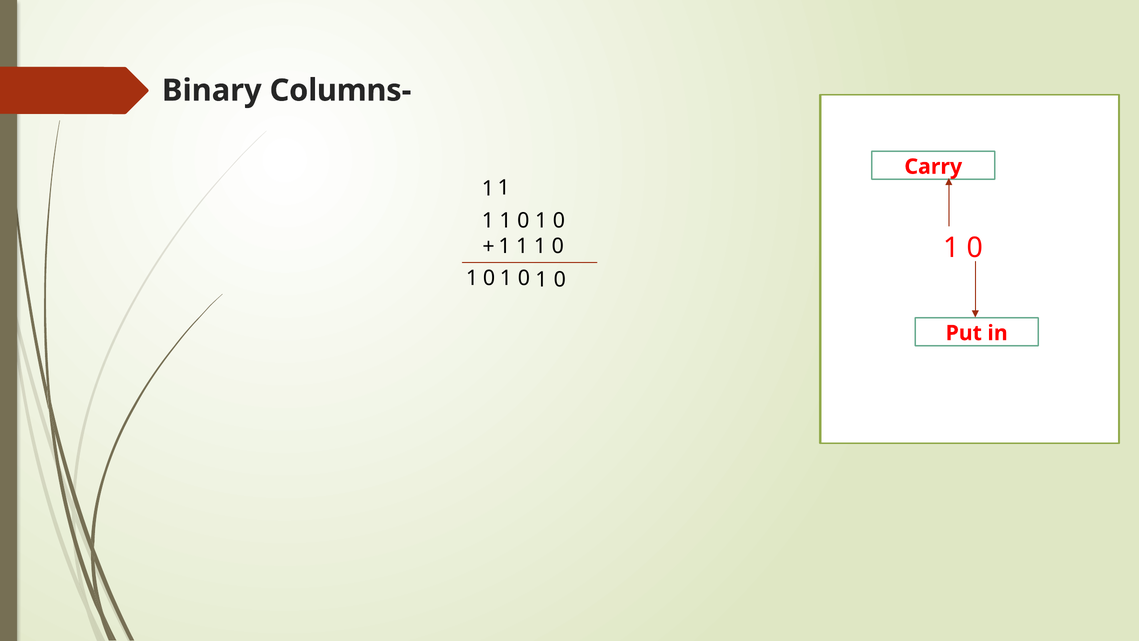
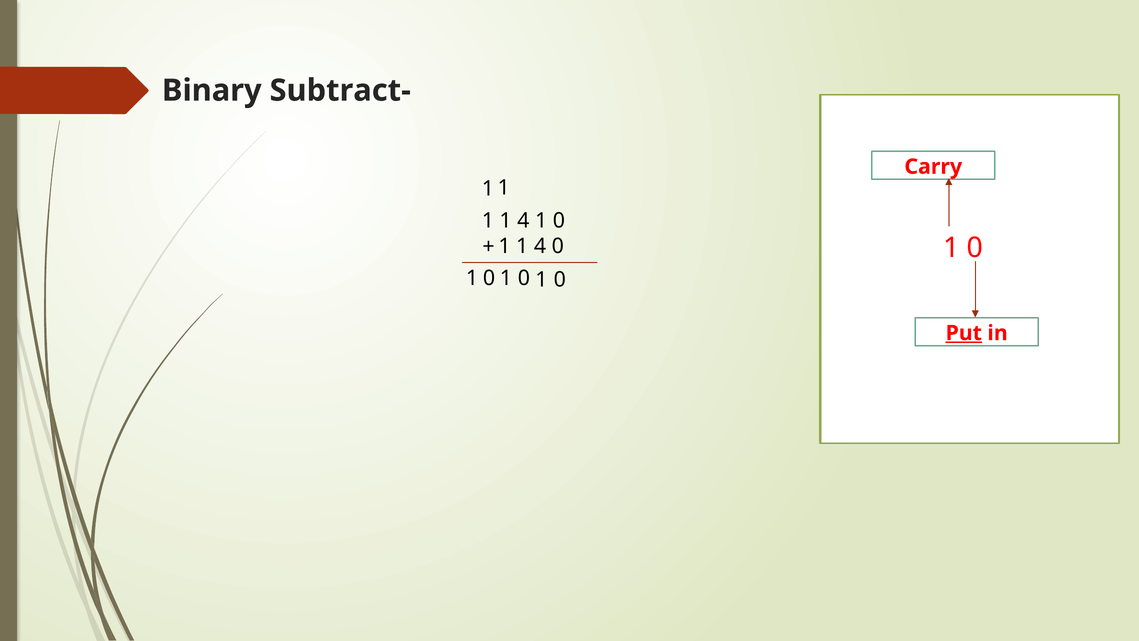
Columns-: Columns- -> Subtract- (340, 90)
0: 0 -> 4 (523, 220)
1: 1 -> 4 (540, 246)
Put underline: none -> present (964, 333)
